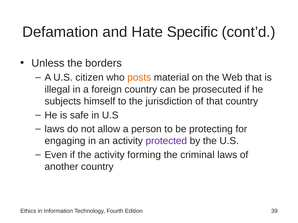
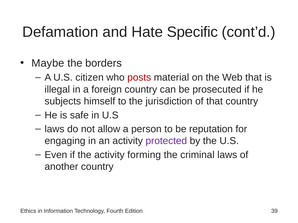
Unless: Unless -> Maybe (48, 63)
posts colour: orange -> red (139, 78)
protecting: protecting -> reputation (211, 129)
